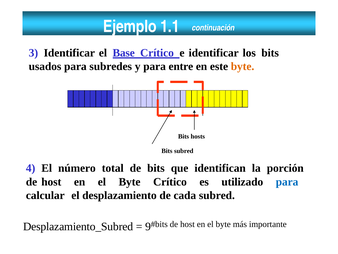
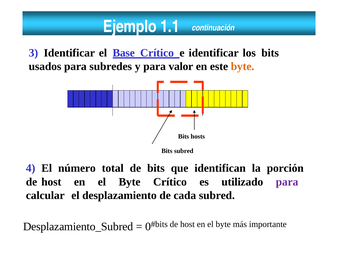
entre: entre -> valor (181, 66)
para colour: blue -> purple (287, 181)
9: 9 -> 0 (148, 226)
